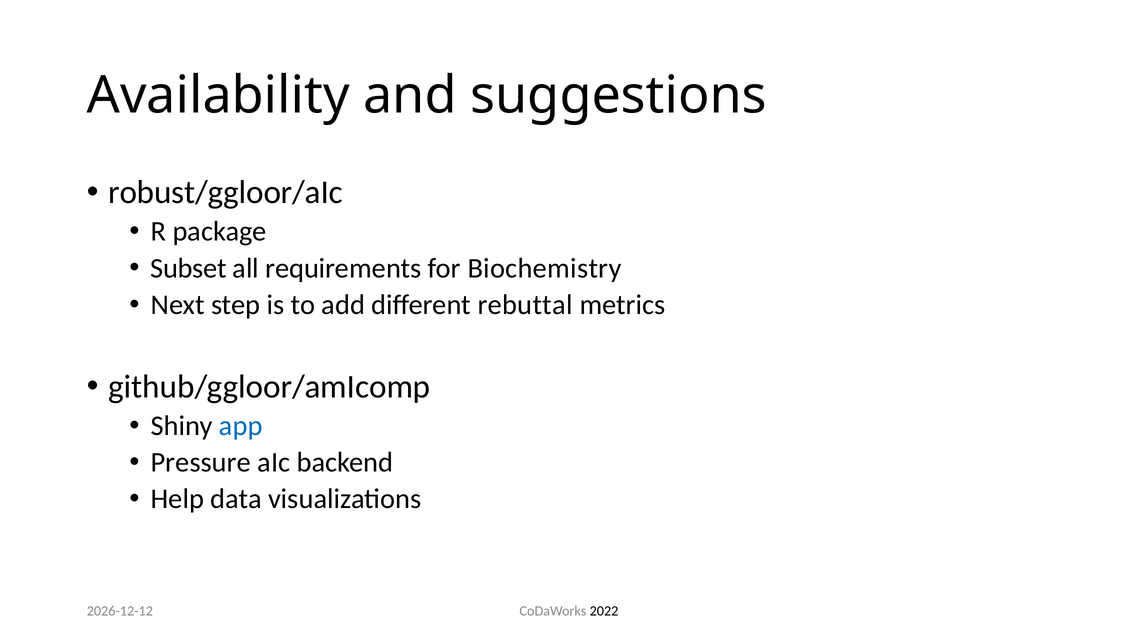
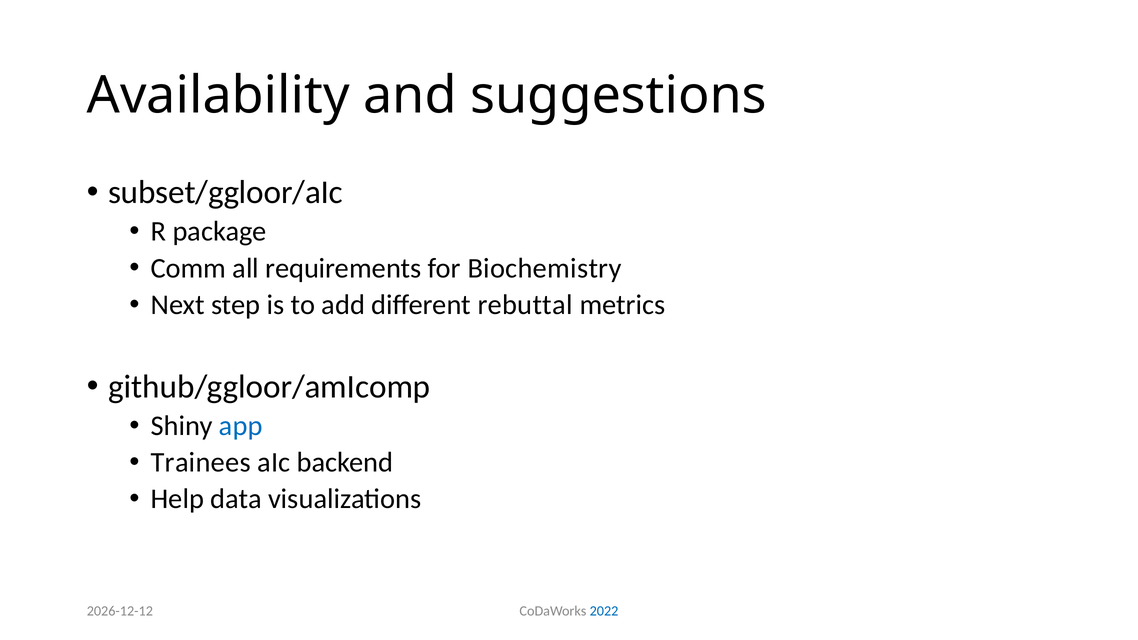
robust/ggloor/aIc: robust/ggloor/aIc -> subset/ggloor/aIc (226, 192)
Subset: Subset -> Comm (188, 268)
Pressure: Pressure -> Trainees (201, 462)
2022 colour: black -> blue (604, 611)
